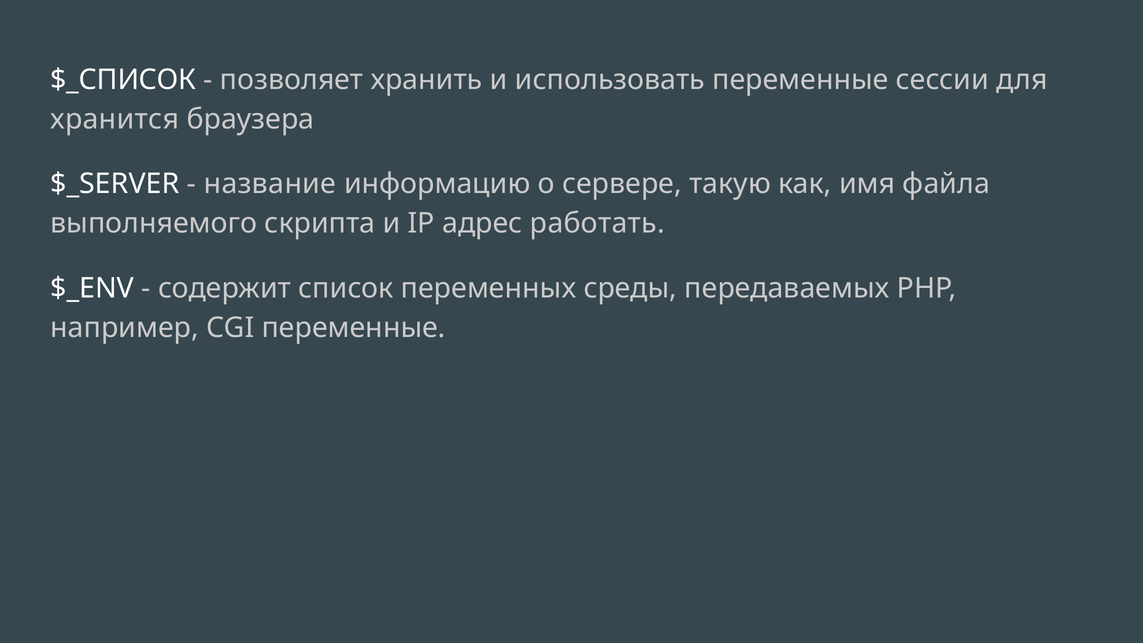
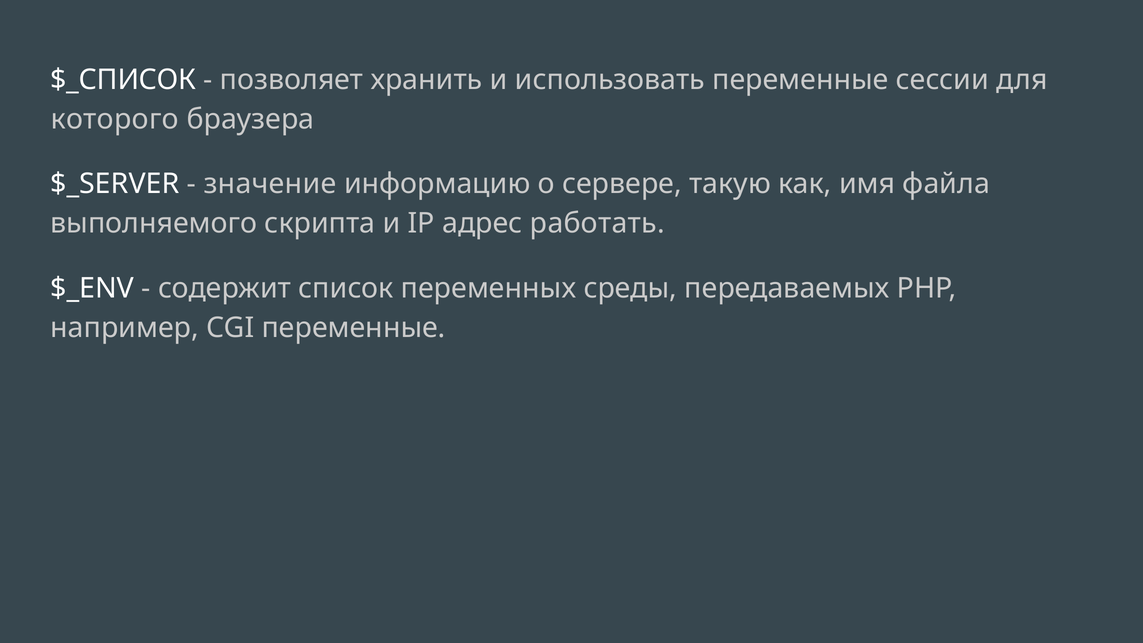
хранится: хранится -> которого (115, 119)
название: название -> значение (270, 184)
